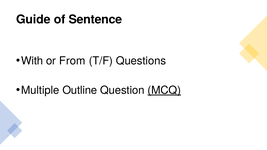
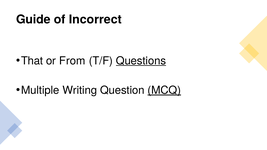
Sentence: Sentence -> Incorrect (95, 19)
With: With -> That (32, 61)
Questions underline: none -> present (141, 61)
Outline: Outline -> Writing (80, 90)
